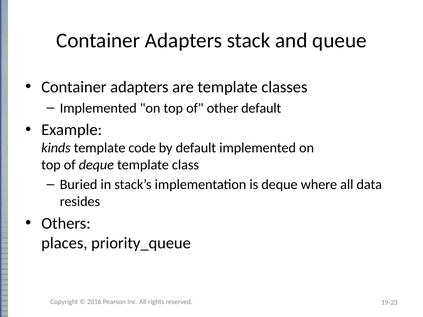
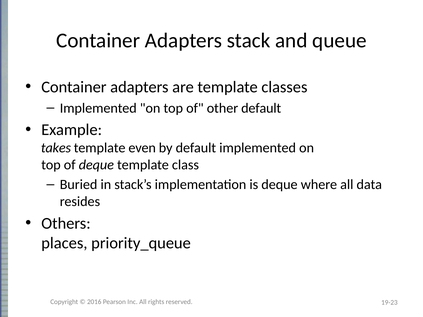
kinds: kinds -> takes (56, 148)
code: code -> even (142, 148)
